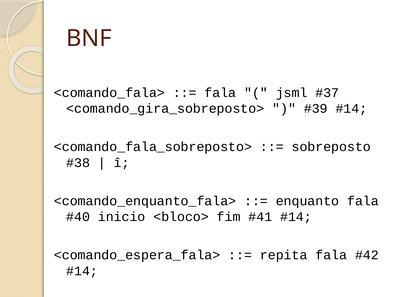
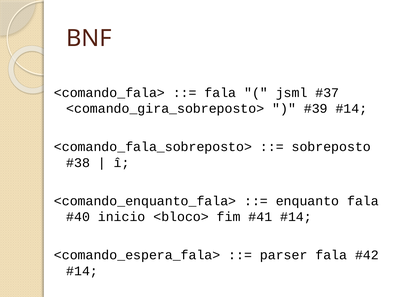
repita: repita -> parser (284, 255)
